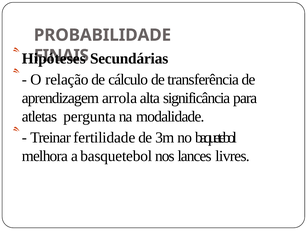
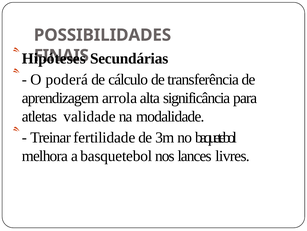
PROBABILIDADE: PROBABILIDADE -> POSSIBILIDADES (102, 35)
relação: relação -> poderá (67, 79)
pergunta: pergunta -> validade (90, 116)
